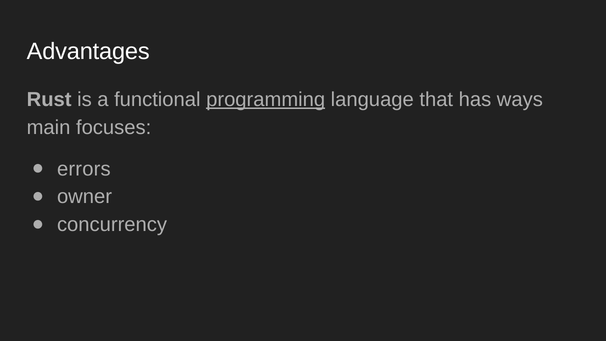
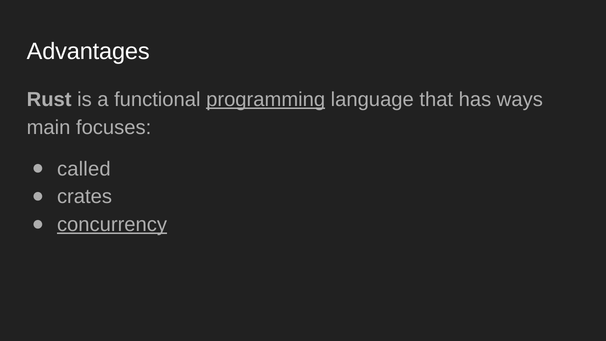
errors: errors -> called (84, 169)
owner: owner -> crates (85, 197)
concurrency underline: none -> present (112, 225)
